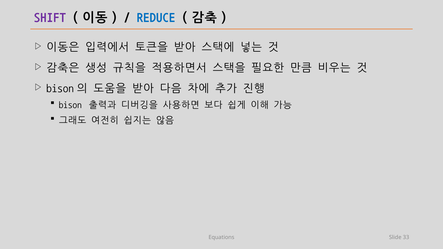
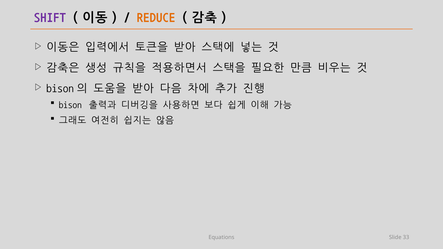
REDUCE colour: blue -> orange (156, 17)
